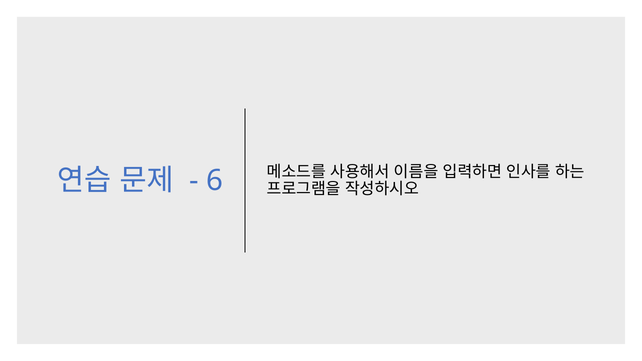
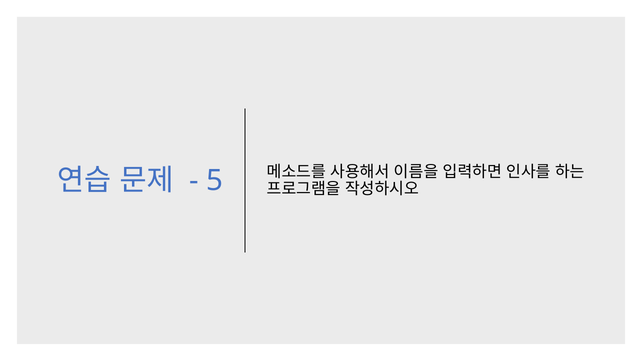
6: 6 -> 5 (215, 180)
